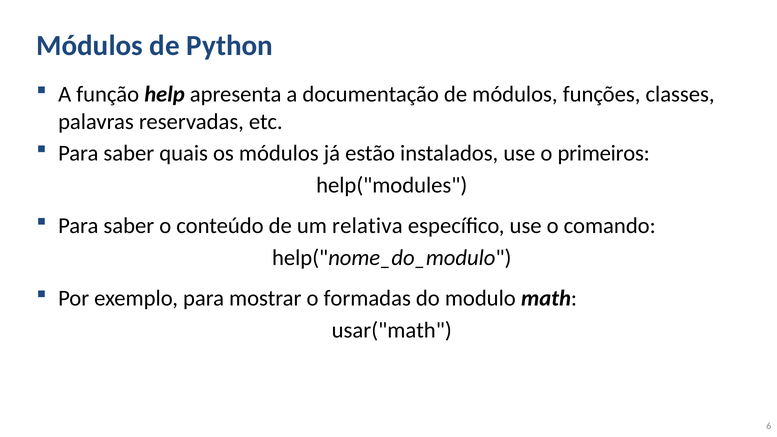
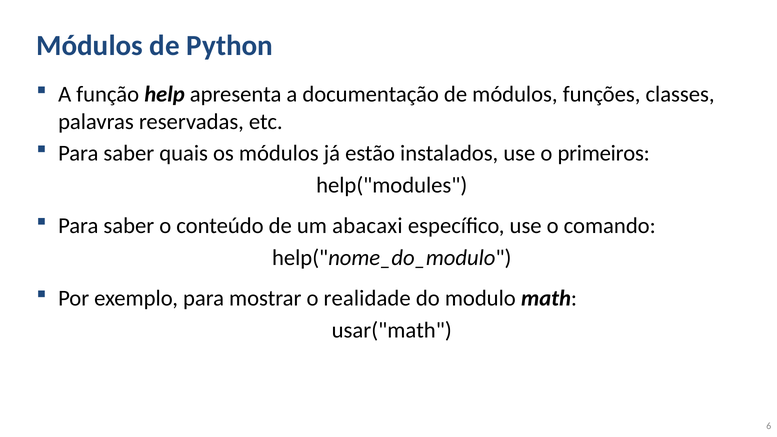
relativa: relativa -> abacaxi (367, 226)
formadas: formadas -> realidade (367, 298)
